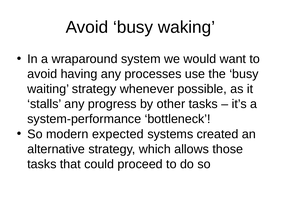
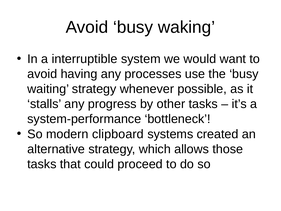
wraparound: wraparound -> interruptible (85, 59)
expected: expected -> clipboard (118, 134)
